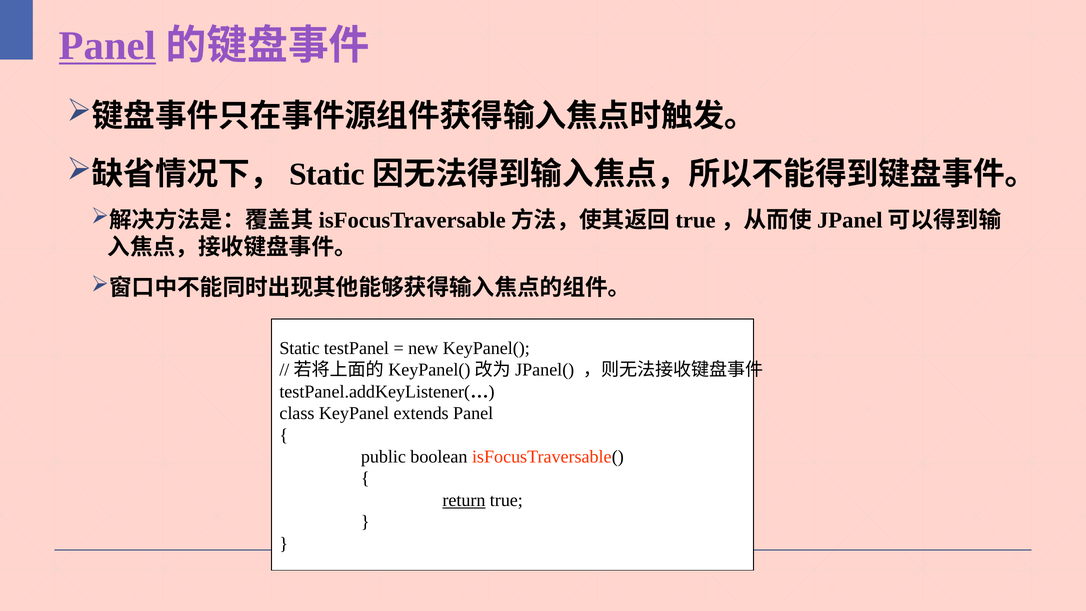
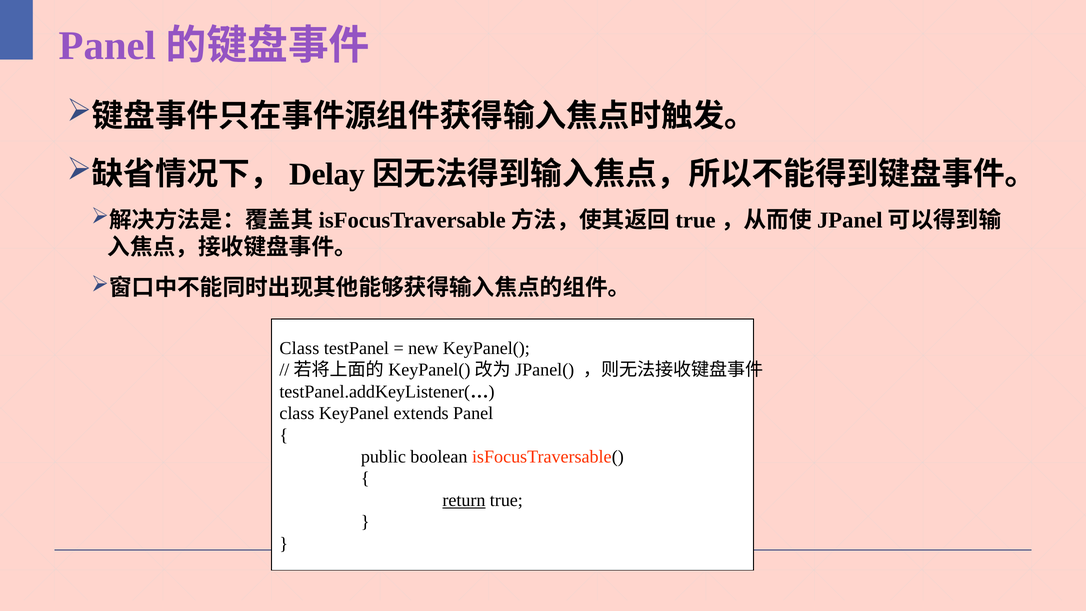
Panel underline: present -> none (108, 46)
Static: Static -> Delay (327, 174)
Static: Static -> Class (299, 348)
